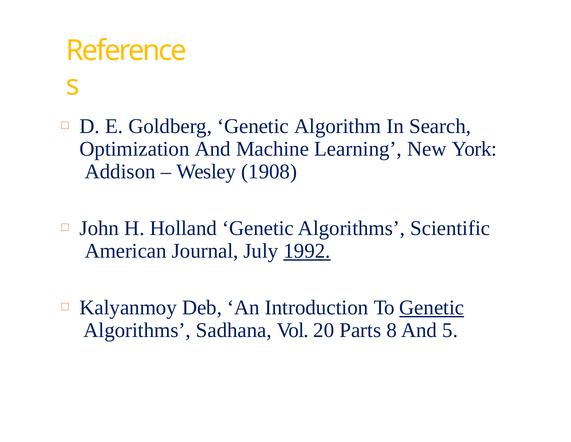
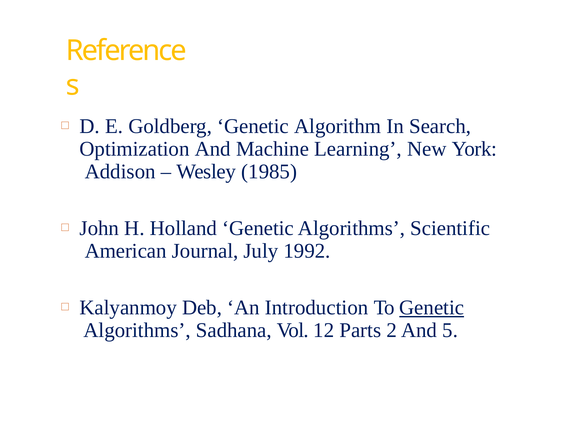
1908: 1908 -> 1985 (269, 171)
1992 underline: present -> none (307, 250)
20: 20 -> 12 (324, 330)
Parts 8: 8 -> 2 (392, 330)
